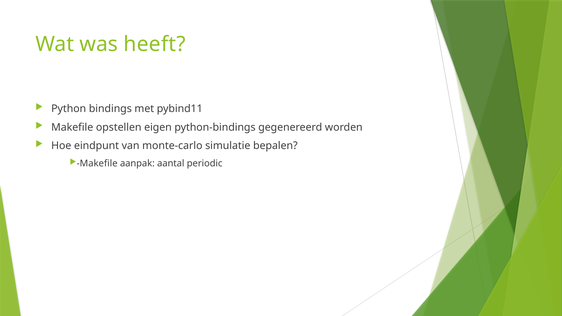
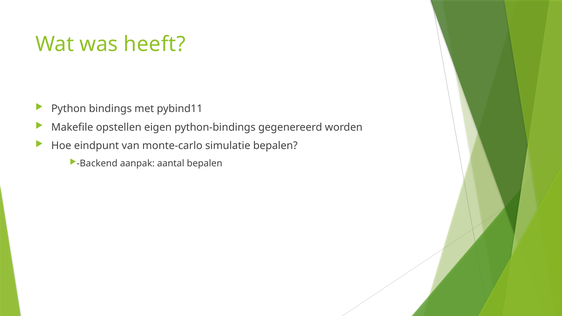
Makefile: Makefile -> Backend (97, 163)
aantal periodic: periodic -> bepalen (205, 163)
